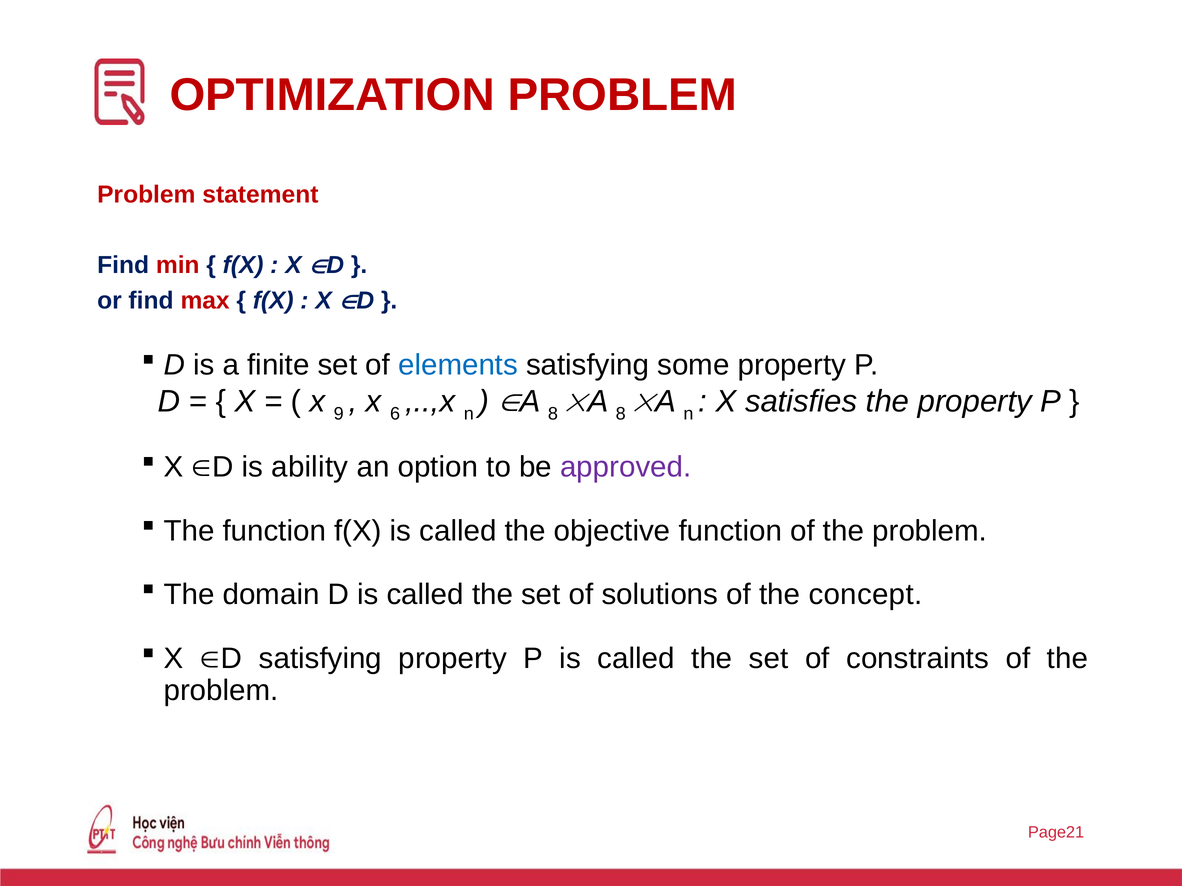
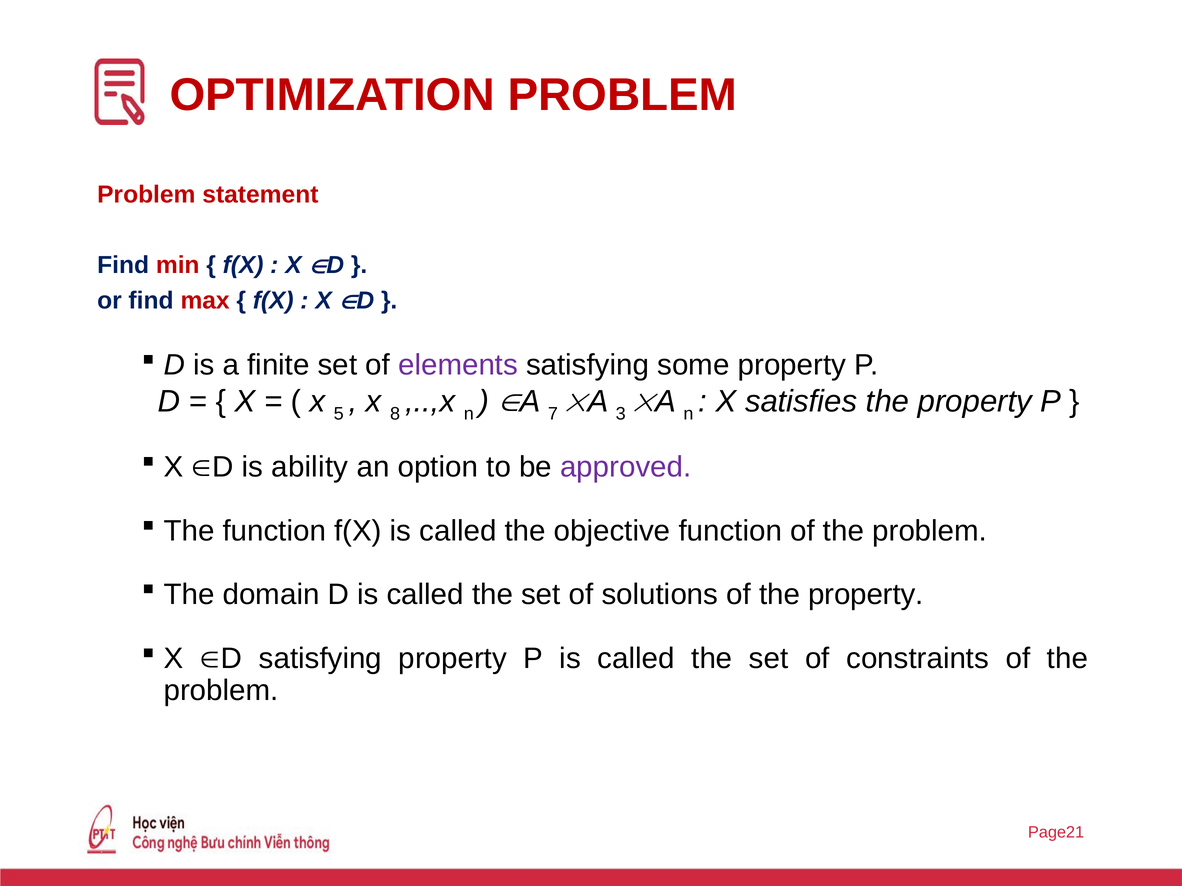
elements colour: blue -> purple (458, 365)
9: 9 -> 5 (339, 414)
6: 6 -> 8 (395, 414)
A 8: 8 -> 7 (553, 414)
A 8: 8 -> 3 (621, 414)
of the concept: concept -> property (866, 595)
